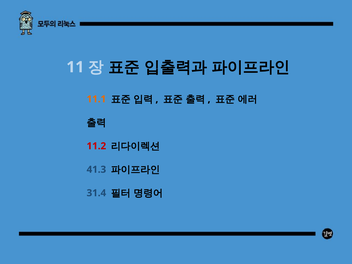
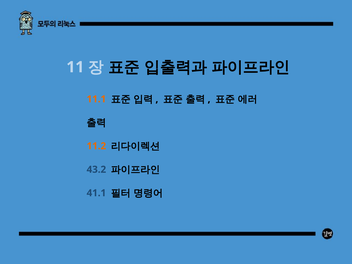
11.2 colour: red -> orange (96, 146)
41.3: 41.3 -> 43.2 (96, 170)
31.4: 31.4 -> 41.1 (96, 193)
